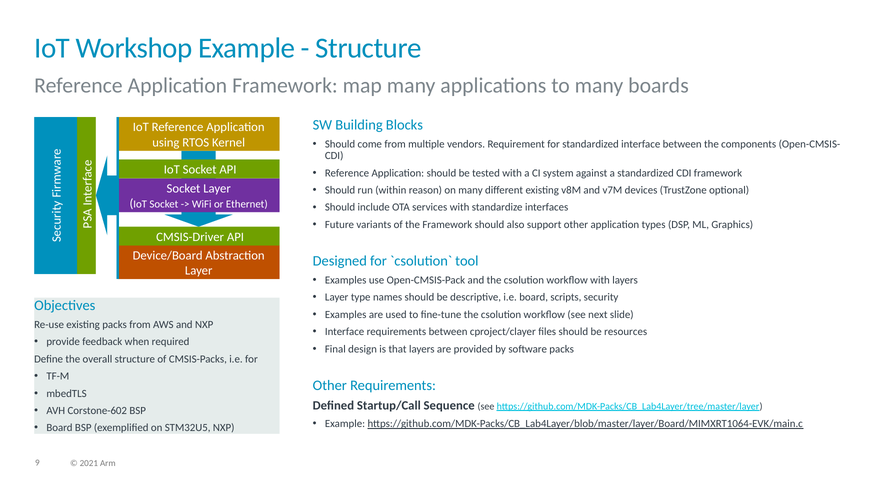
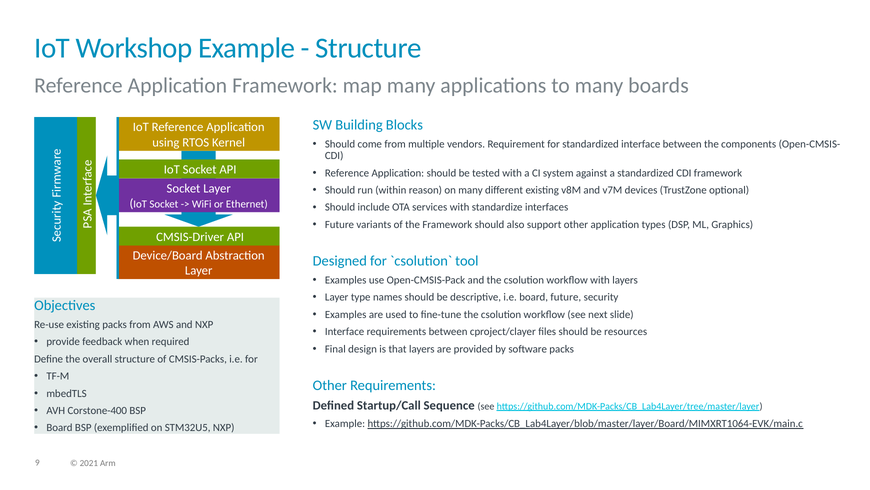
board scripts: scripts -> future (566, 297)
Corstone-602: Corstone-602 -> Corstone-400 (97, 410)
